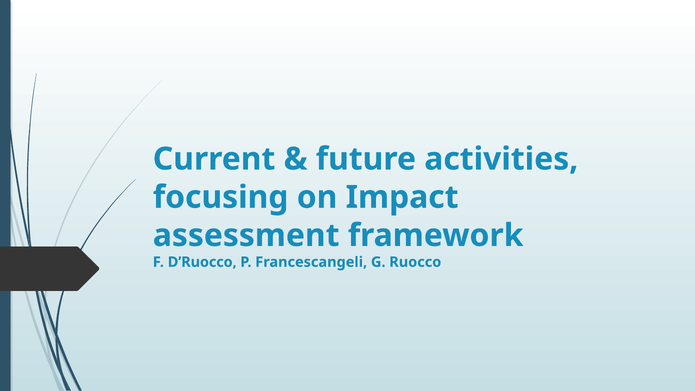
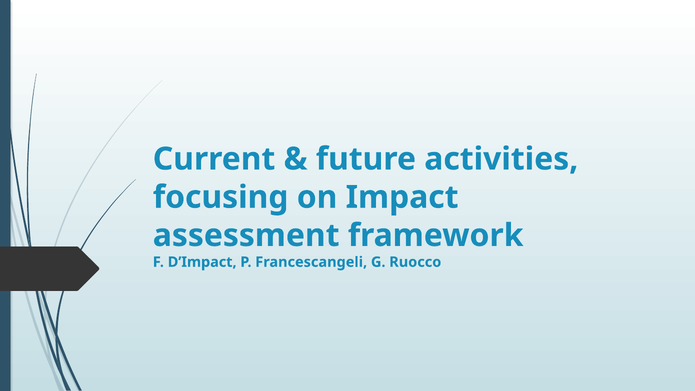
D’Ruocco: D’Ruocco -> D’Impact (202, 262)
